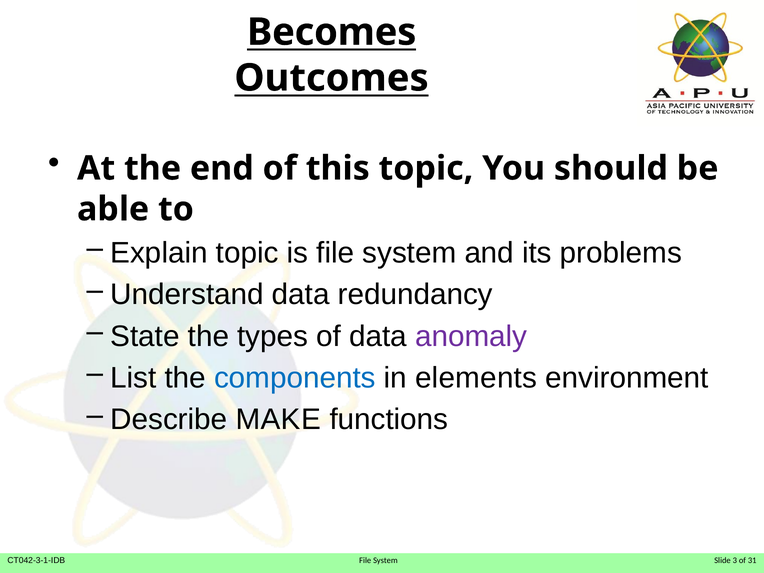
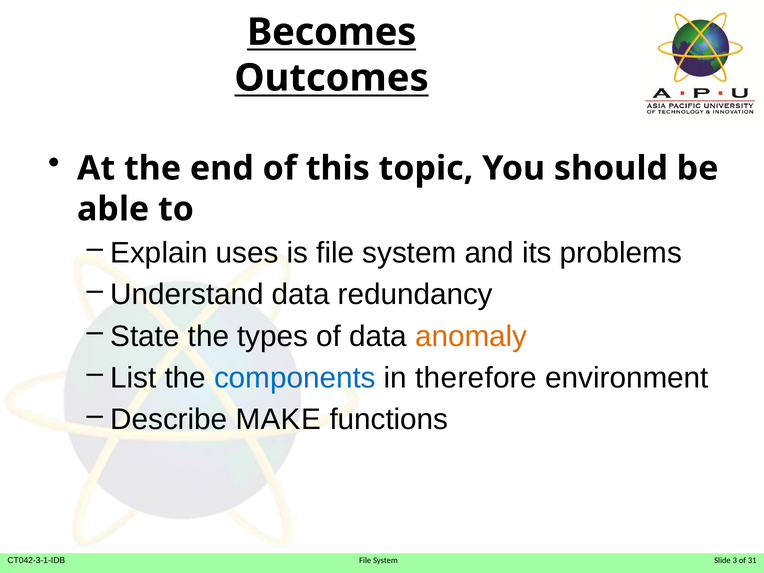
Explain topic: topic -> uses (247, 253)
anomaly colour: purple -> orange (471, 336)
elements: elements -> therefore (476, 378)
